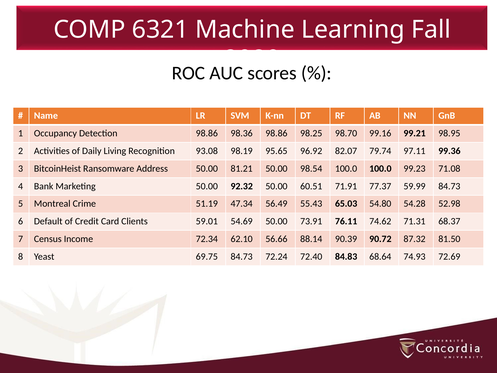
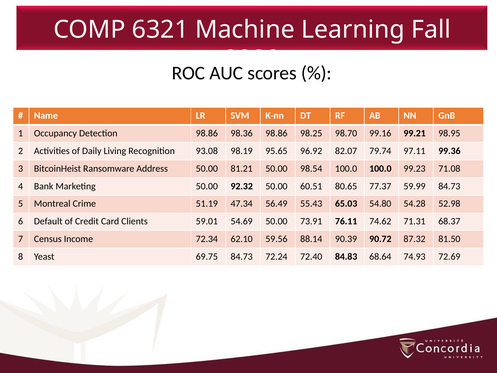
71.91: 71.91 -> 80.65 (346, 186)
56.66: 56.66 -> 59.56 (276, 239)
